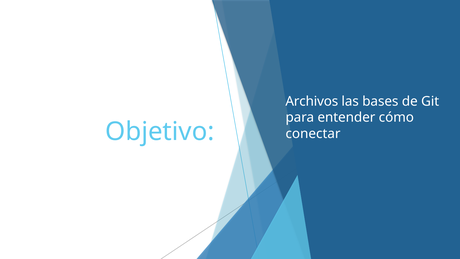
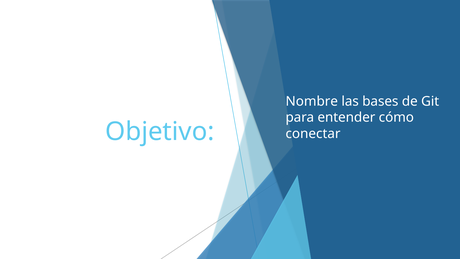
Archivos: Archivos -> Nombre (312, 101)
